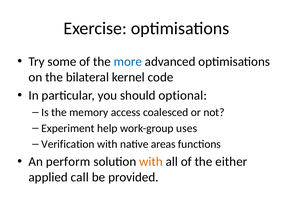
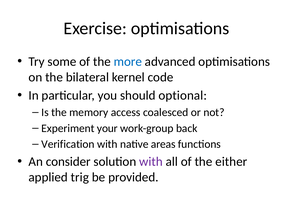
help: help -> your (107, 128)
uses: uses -> back (187, 128)
perform: perform -> consider (68, 161)
with colour: orange -> purple (151, 161)
call: call -> trig (80, 177)
